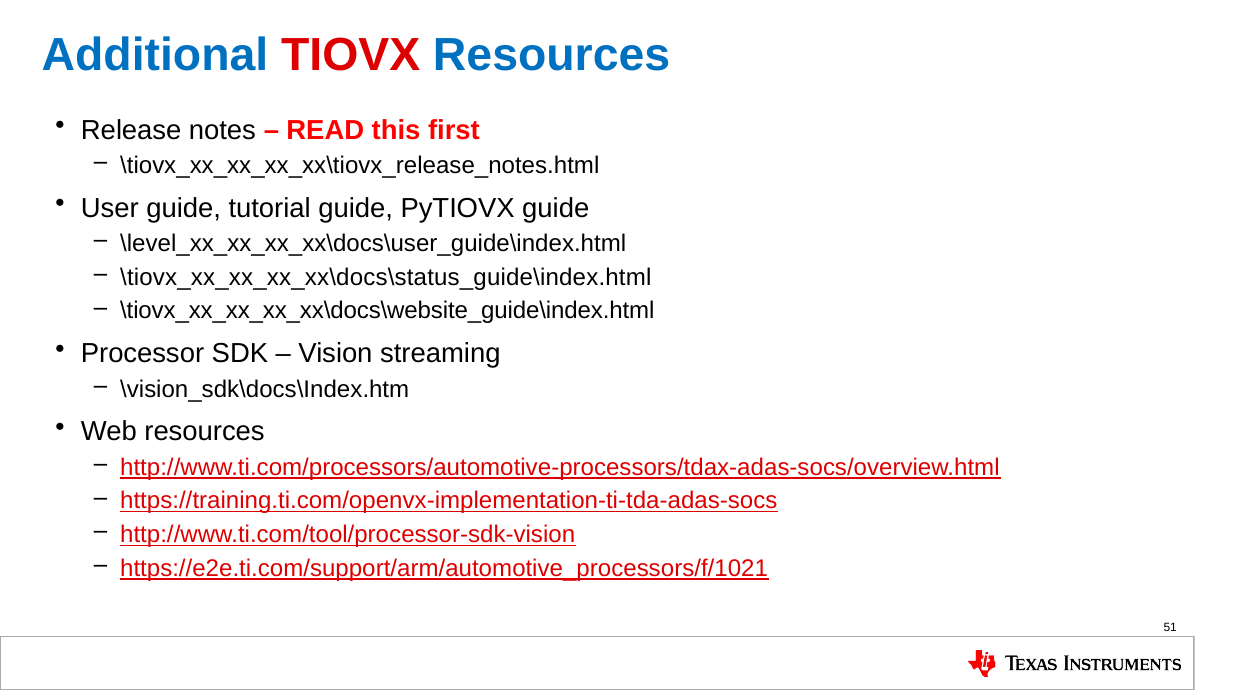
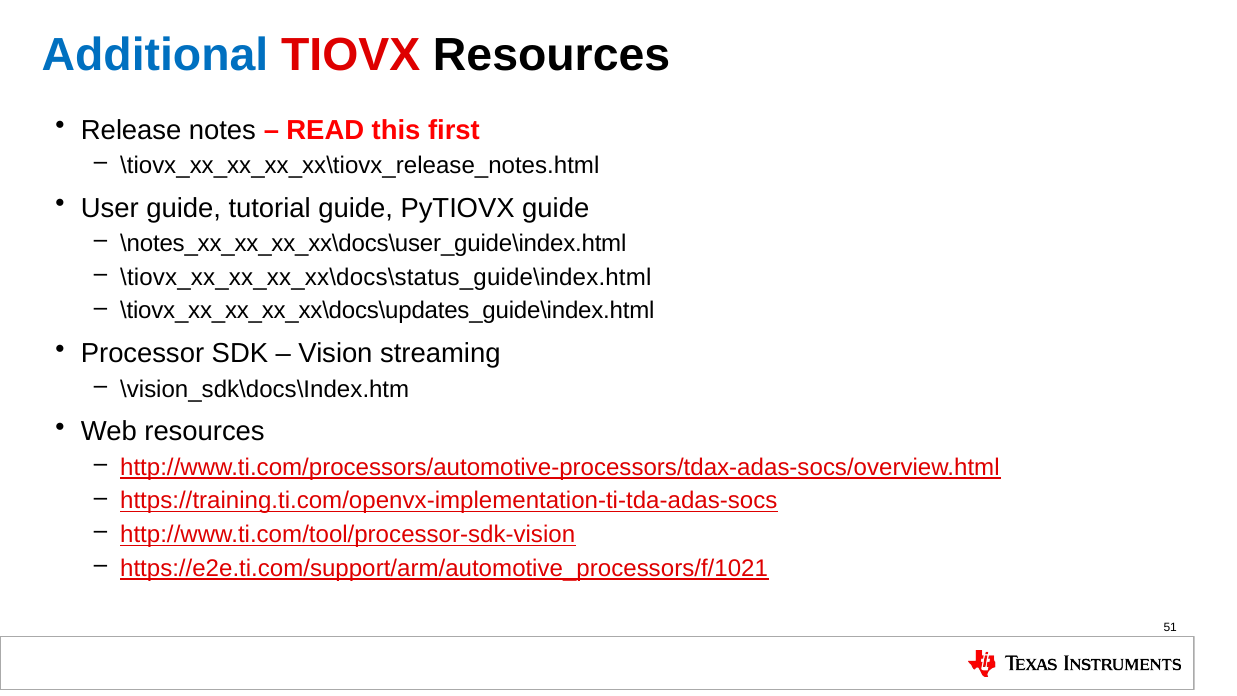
Resources colour: blue -> black (552, 55)
\level_xx_xx_xx_xx\docs\user_guide\index.html: \level_xx_xx_xx_xx\docs\user_guide\index.html -> \notes_xx_xx_xx_xx\docs\user_guide\index.html (373, 244)
\tiovx_xx_xx_xx_xx\docs\website_guide\index.html: \tiovx_xx_xx_xx_xx\docs\website_guide\index.html -> \tiovx_xx_xx_xx_xx\docs\updates_guide\index.html (387, 311)
